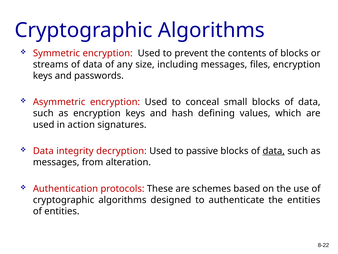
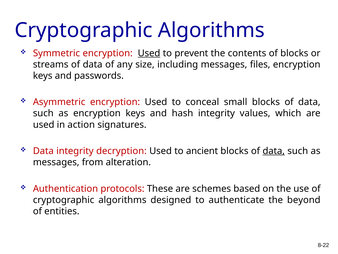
Used underline: none -> present (149, 53)
hash defining: defining -> integrity (216, 113)
passive: passive -> ancient (202, 151)
the entities: entities -> beyond (304, 200)
